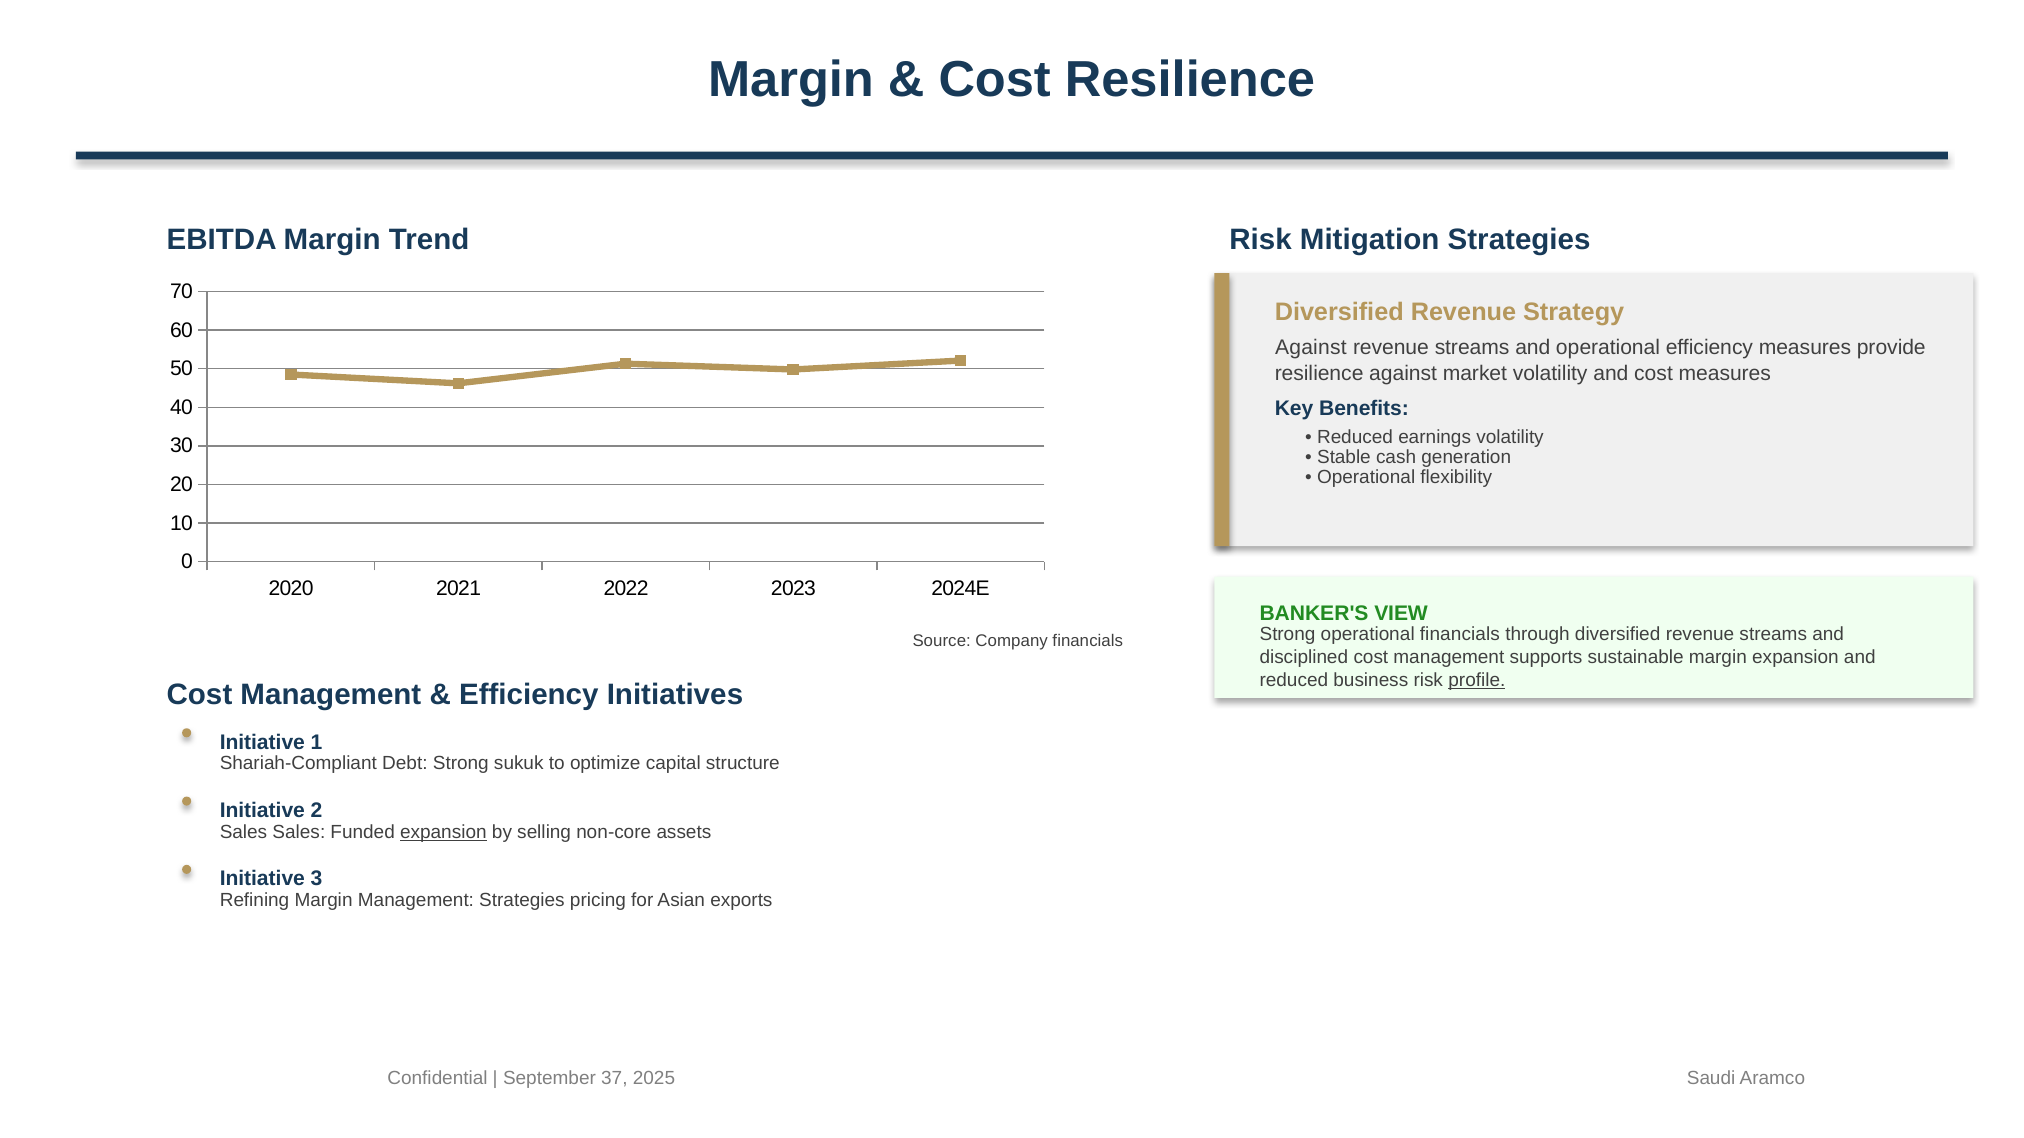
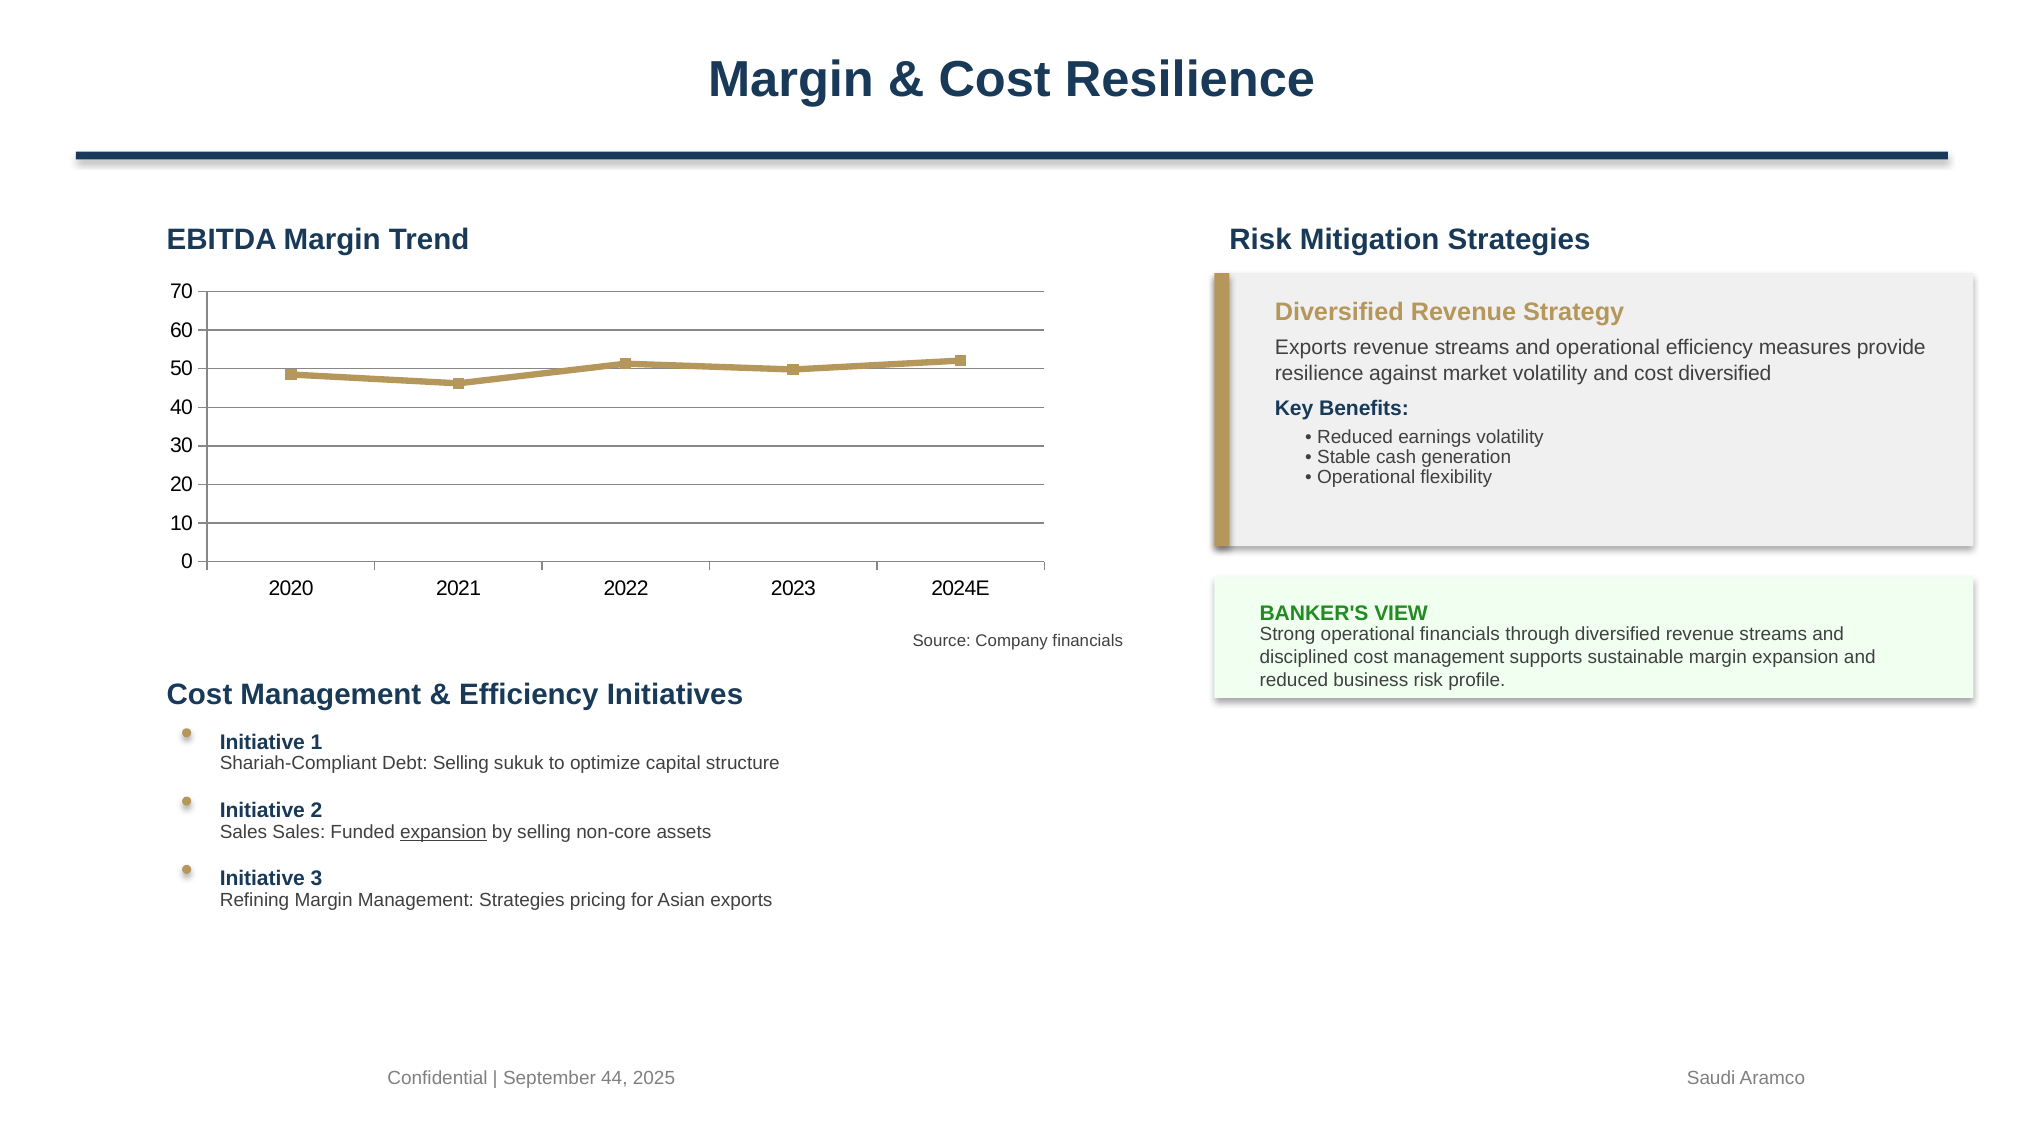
Against: Against -> Exports (1311, 348)
cost measures: measures -> diversified (1725, 373)
profile underline: present -> none (1477, 681)
Debt Strong: Strong -> Selling (461, 764)
37: 37 -> 44 (614, 1079)
